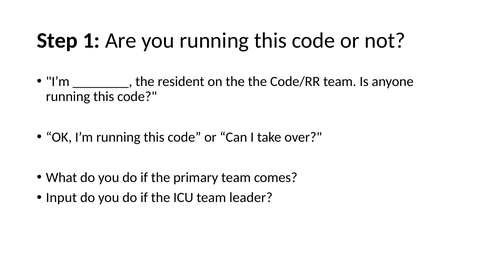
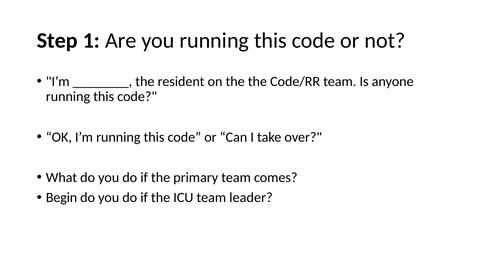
Input: Input -> Begin (62, 198)
